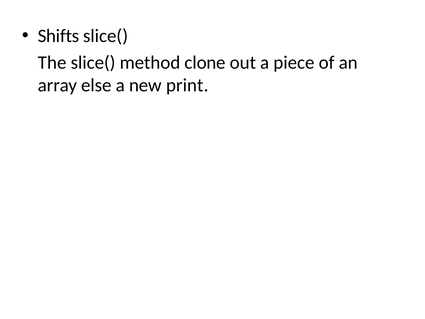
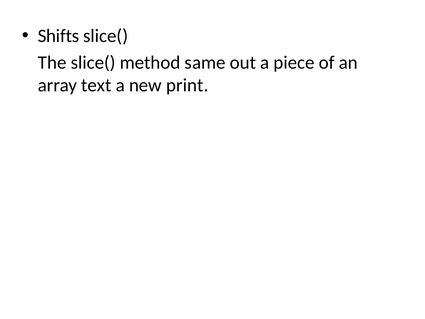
clone: clone -> same (205, 62)
else: else -> text (96, 85)
